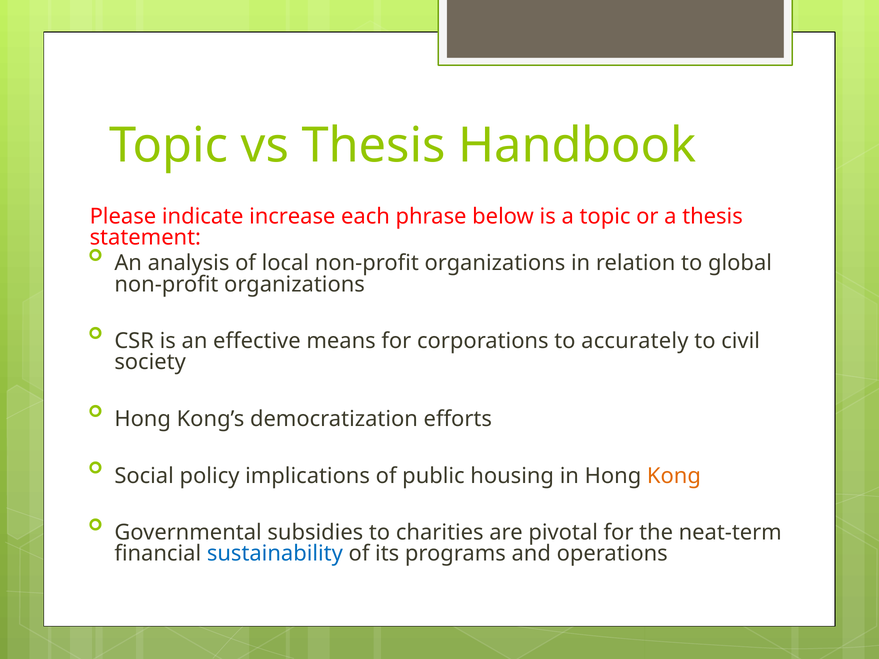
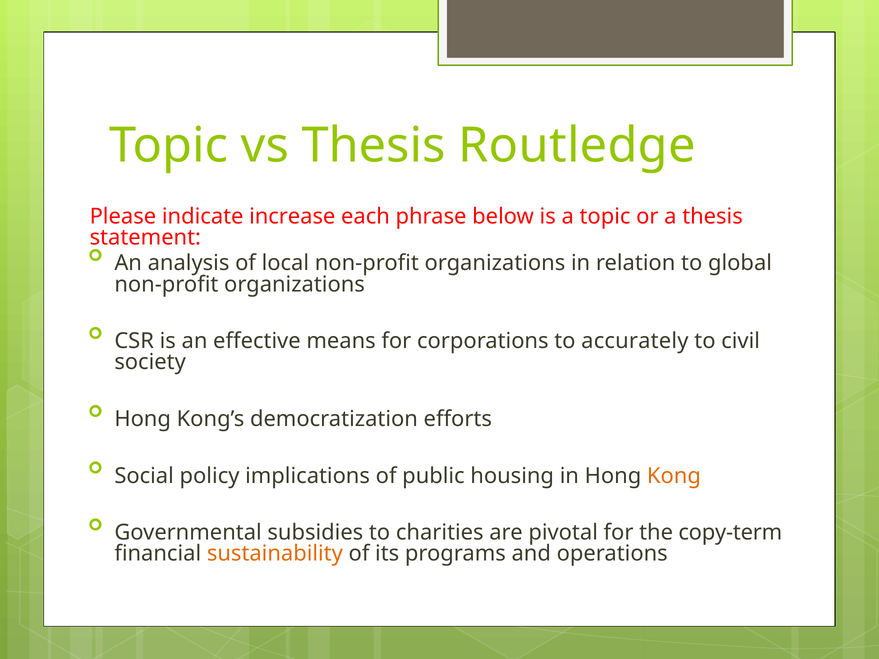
Handbook: Handbook -> Routledge (577, 145)
neat-term: neat-term -> copy-term (730, 533)
sustainability colour: blue -> orange (275, 554)
